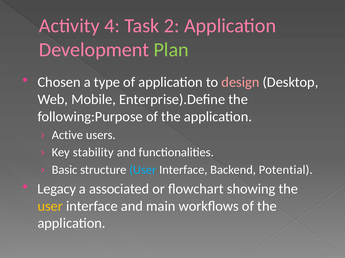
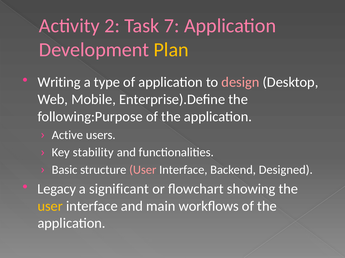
4: 4 -> 2 (112, 26)
2: 2 -> 7 (172, 26)
Plan colour: light green -> yellow (171, 50)
Chosen: Chosen -> Writing (59, 82)
User colour: light blue -> pink (143, 170)
Potential: Potential -> Designed (286, 170)
associated: associated -> significant (119, 189)
